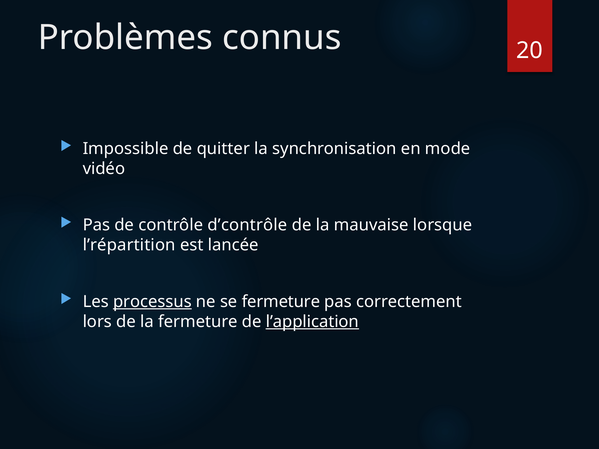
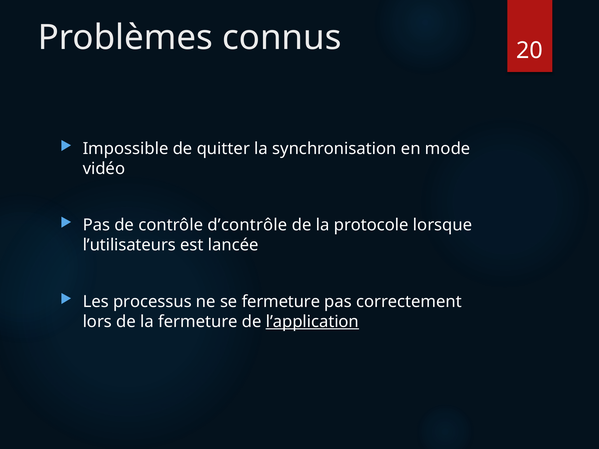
mauvaise: mauvaise -> protocole (371, 225)
l’répartition: l’répartition -> l’utilisateurs (129, 245)
processus underline: present -> none (152, 302)
